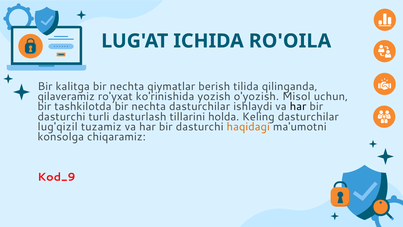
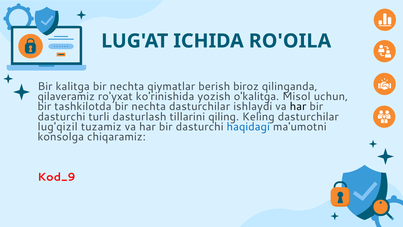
tilida: tilida -> biroz (246, 86)
o'yozish: o'yozish -> o'kalitga (256, 96)
holda: holda -> qiling (224, 117)
haqidagi colour: orange -> blue (248, 127)
